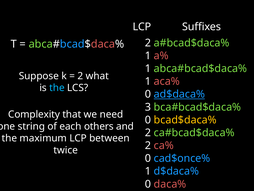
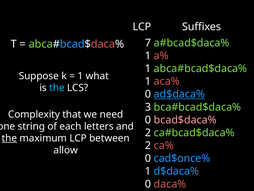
2: 2 -> 7 (148, 43)
2: 2 -> 1 (80, 76)
bcad$daca% colour: yellow -> pink (185, 120)
others: others -> letters (99, 126)
the underline: none -> present (9, 138)
twice: twice -> allow (66, 150)
